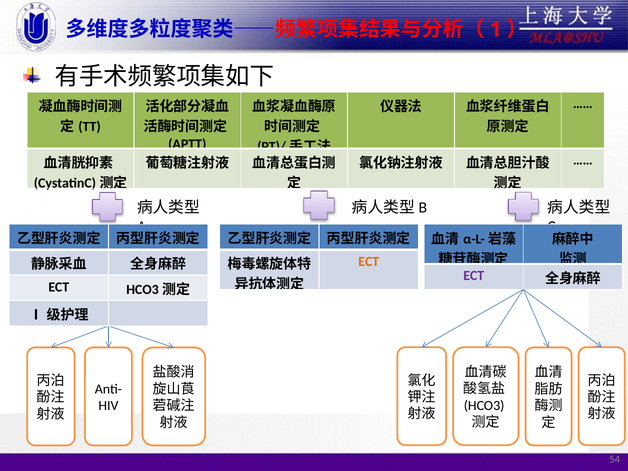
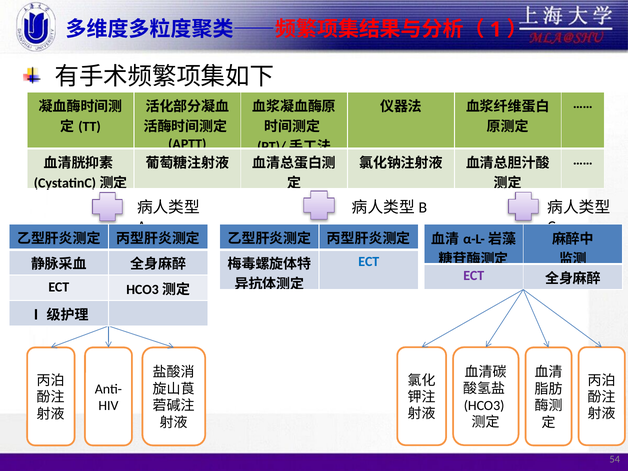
ECT colour: orange -> blue (369, 261)
